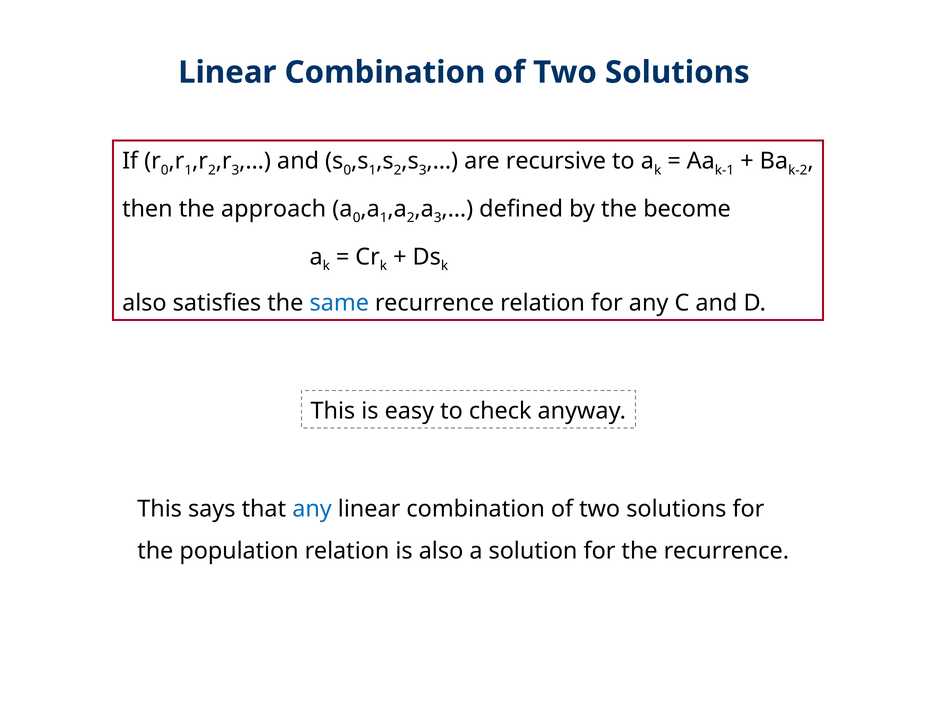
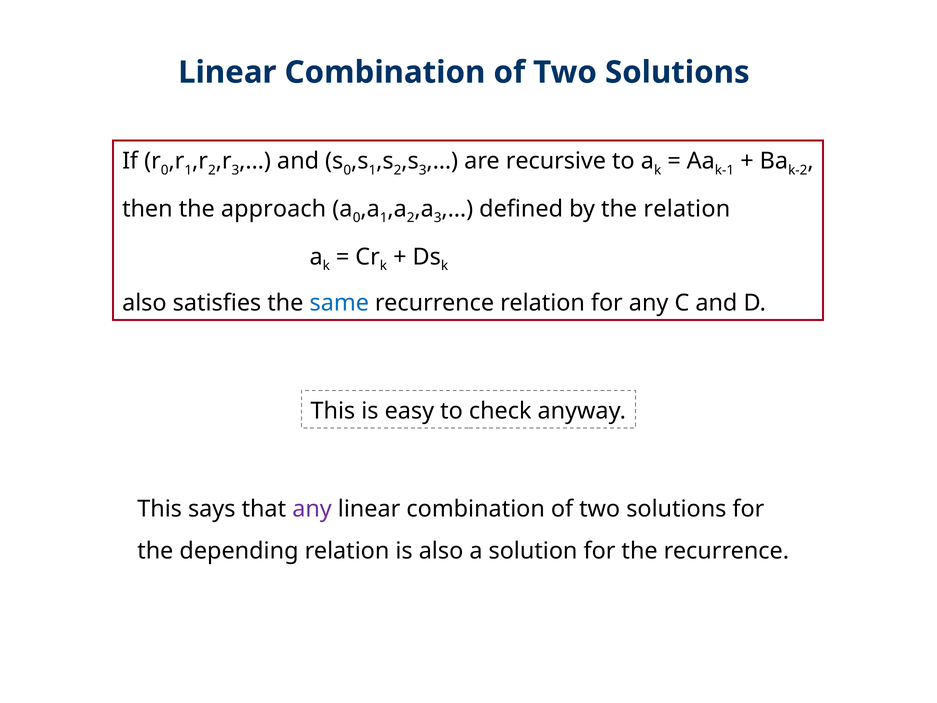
the become: become -> relation (687, 209)
any colour: blue -> purple (312, 509)
population: population -> depending (239, 551)
